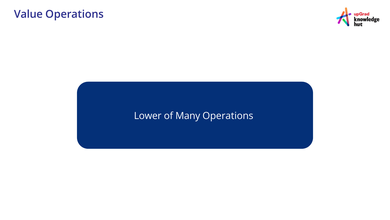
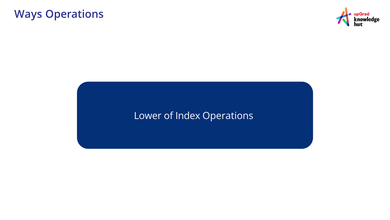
Value: Value -> Ways (28, 14)
Many: Many -> Index (188, 116)
